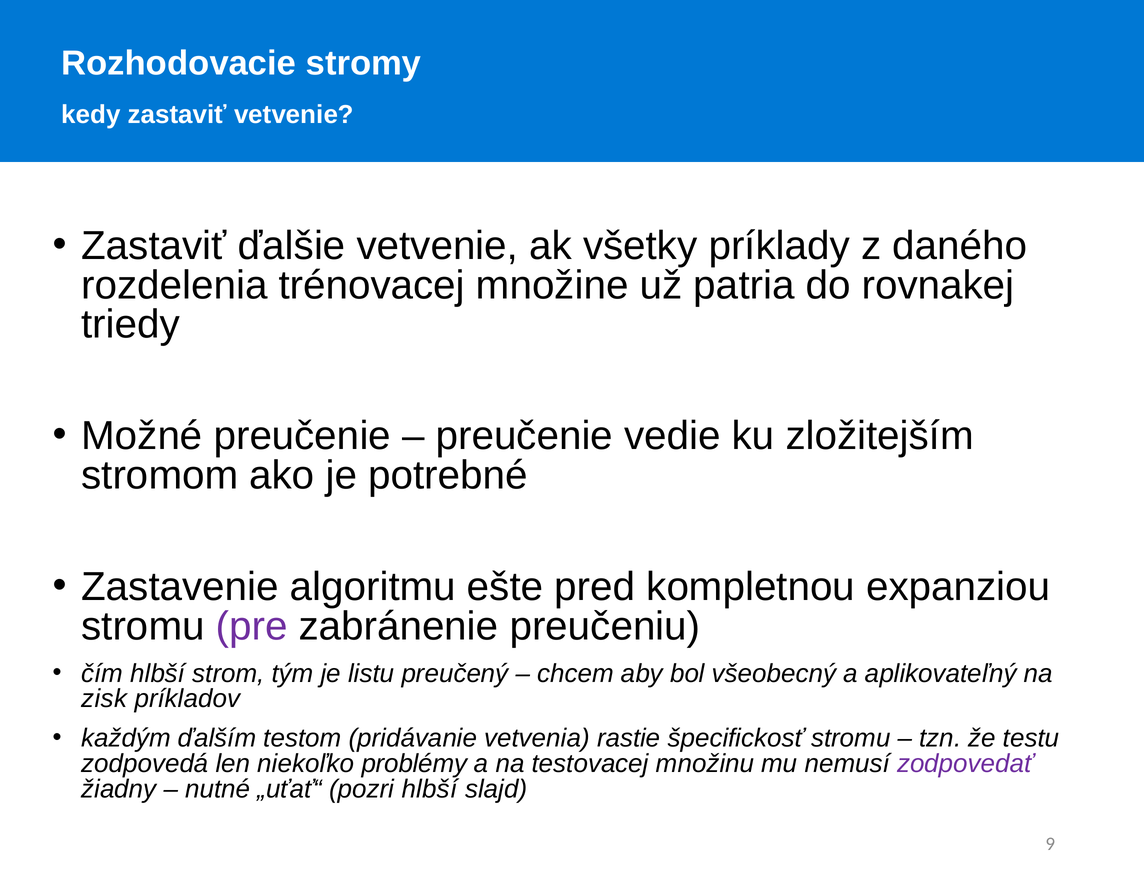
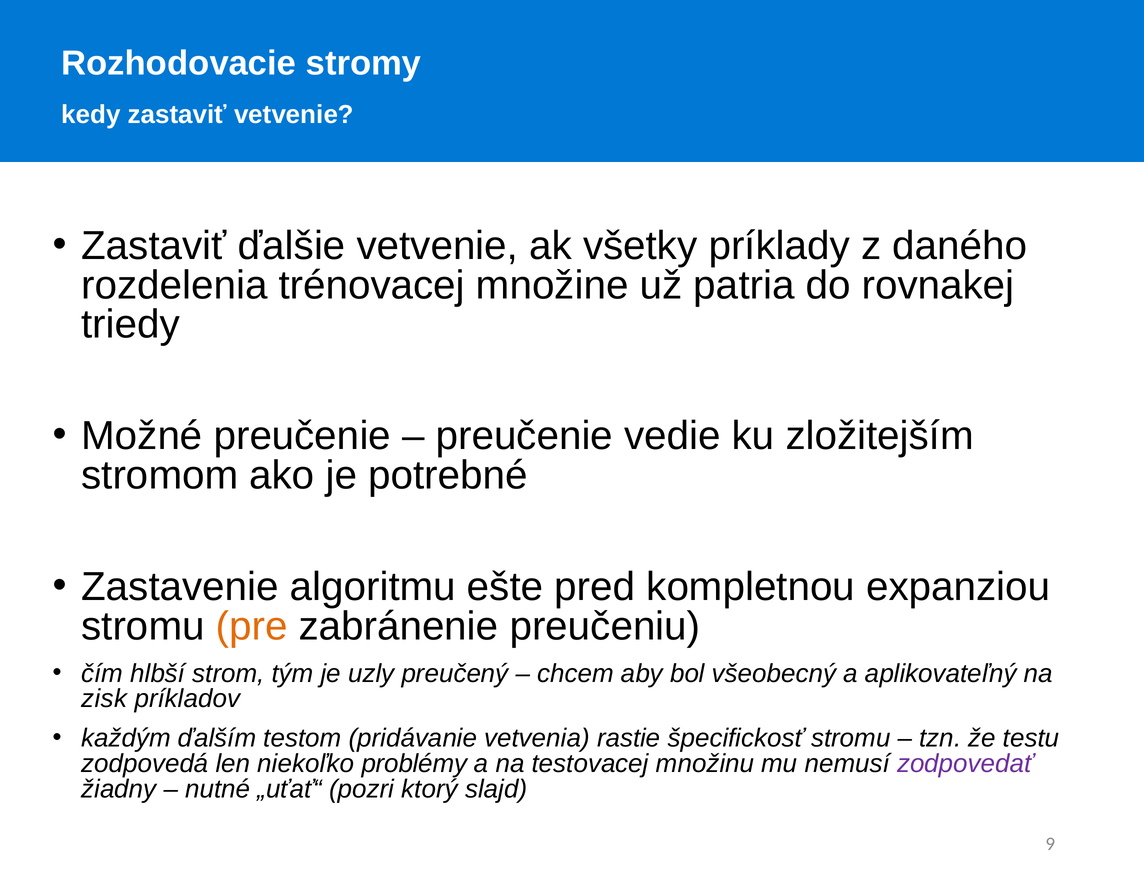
pre colour: purple -> orange (252, 626)
listu: listu -> uzly (371, 674)
pozri hlbší: hlbší -> ktorý (430, 789)
